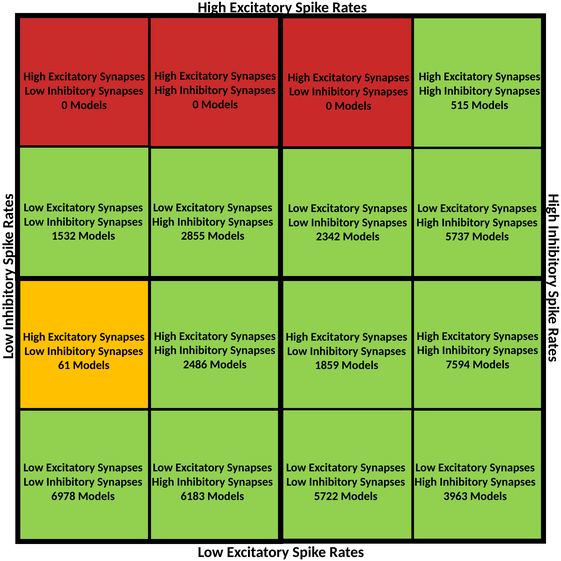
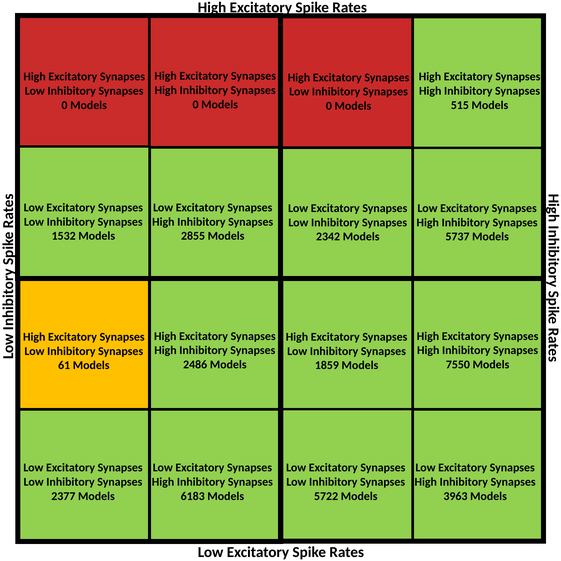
7594: 7594 -> 7550 (458, 365)
6978: 6978 -> 2377 (63, 496)
